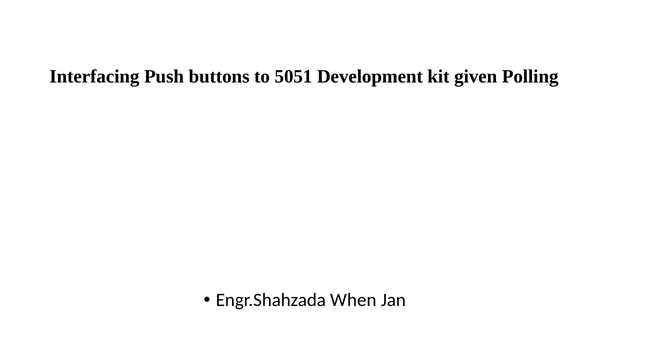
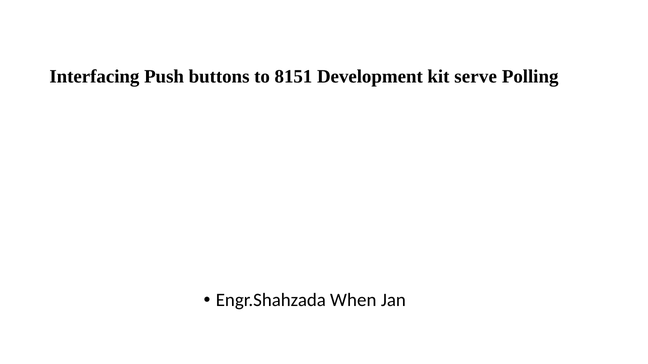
5051: 5051 -> 8151 (293, 77)
given: given -> serve (476, 77)
